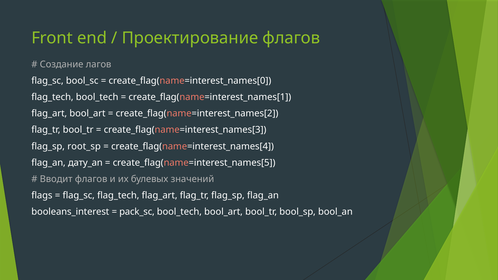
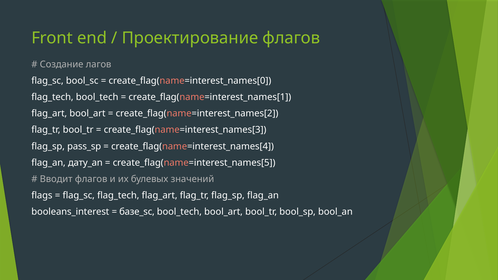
root_sp: root_sp -> pass_sp (84, 146)
pack_sc: pack_sc -> базе_sc (137, 212)
